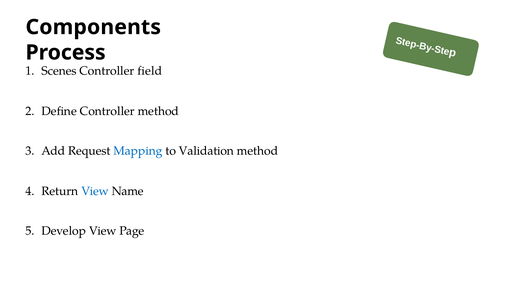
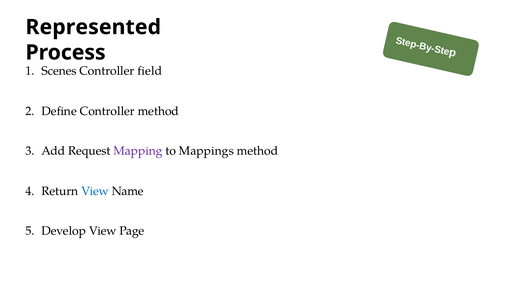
Components: Components -> Represented (93, 27)
Mapping colour: blue -> purple (138, 151)
Validation: Validation -> Mappings (206, 151)
